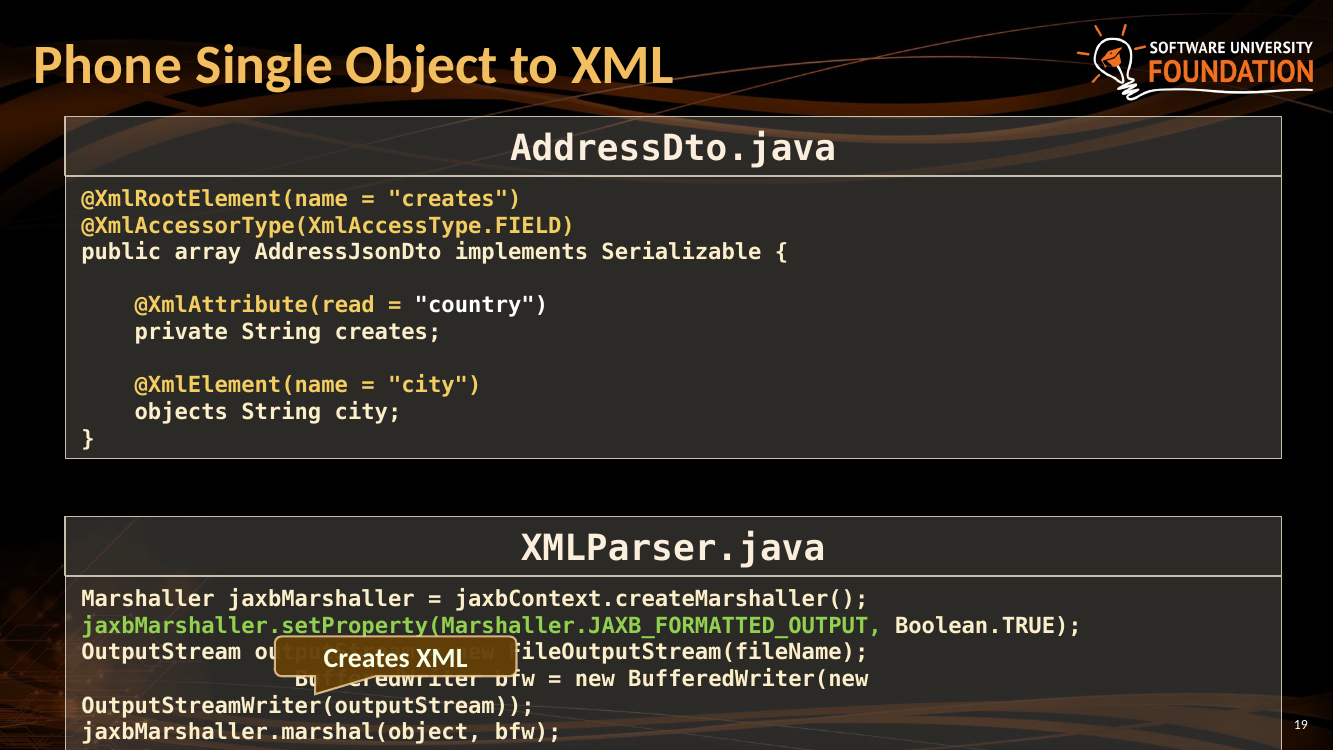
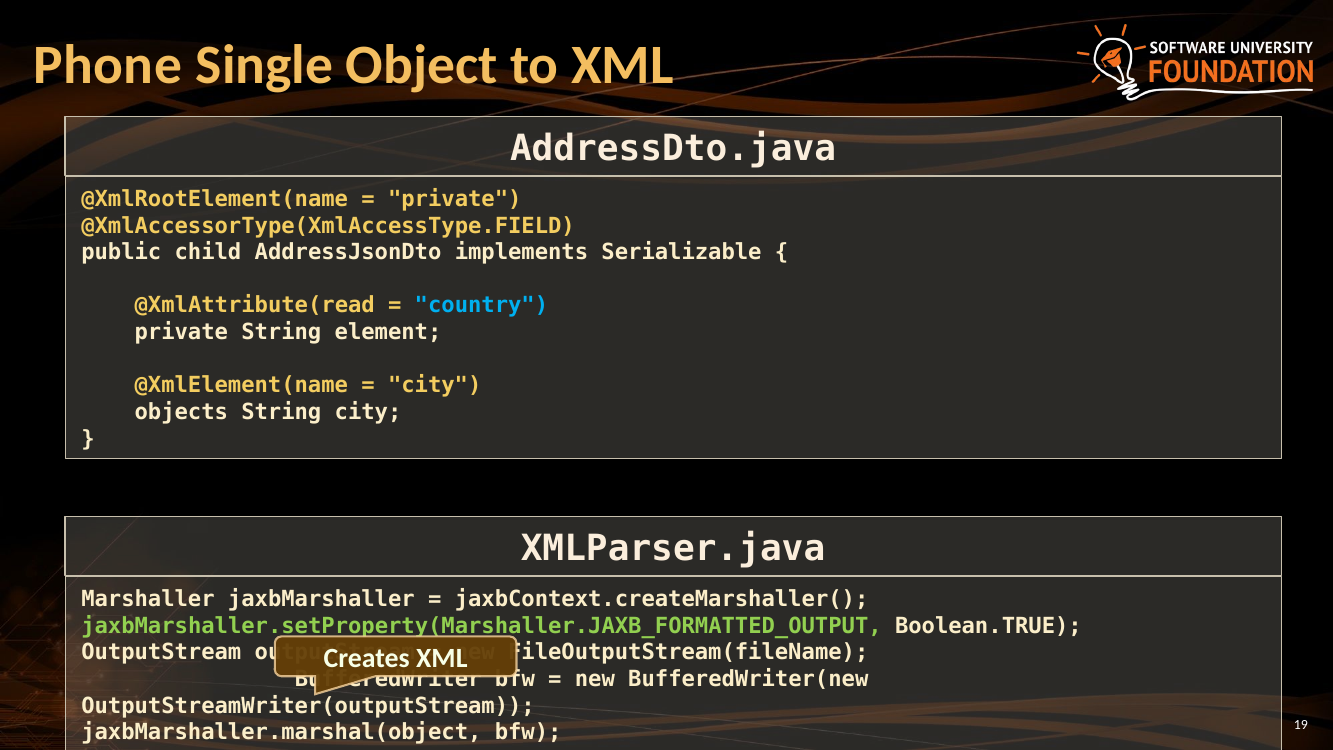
creates: creates -> private (455, 199)
array: array -> child (208, 252)
country colour: white -> light blue (481, 306)
String creates: creates -> element (388, 332)
